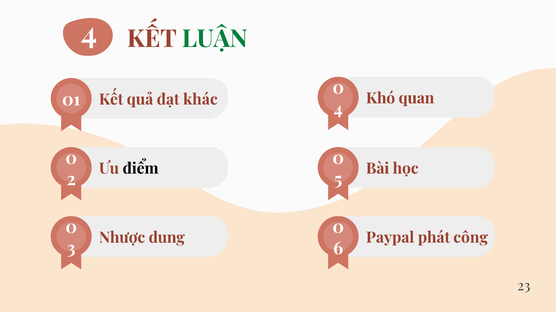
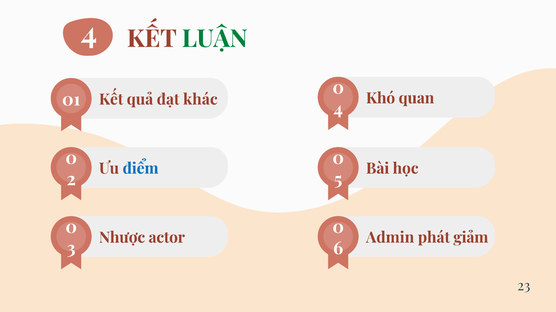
điểm colour: black -> blue (141, 169)
dung: dung -> actor (167, 238)
Paypal: Paypal -> Admin (390, 238)
công: công -> giảm (471, 238)
